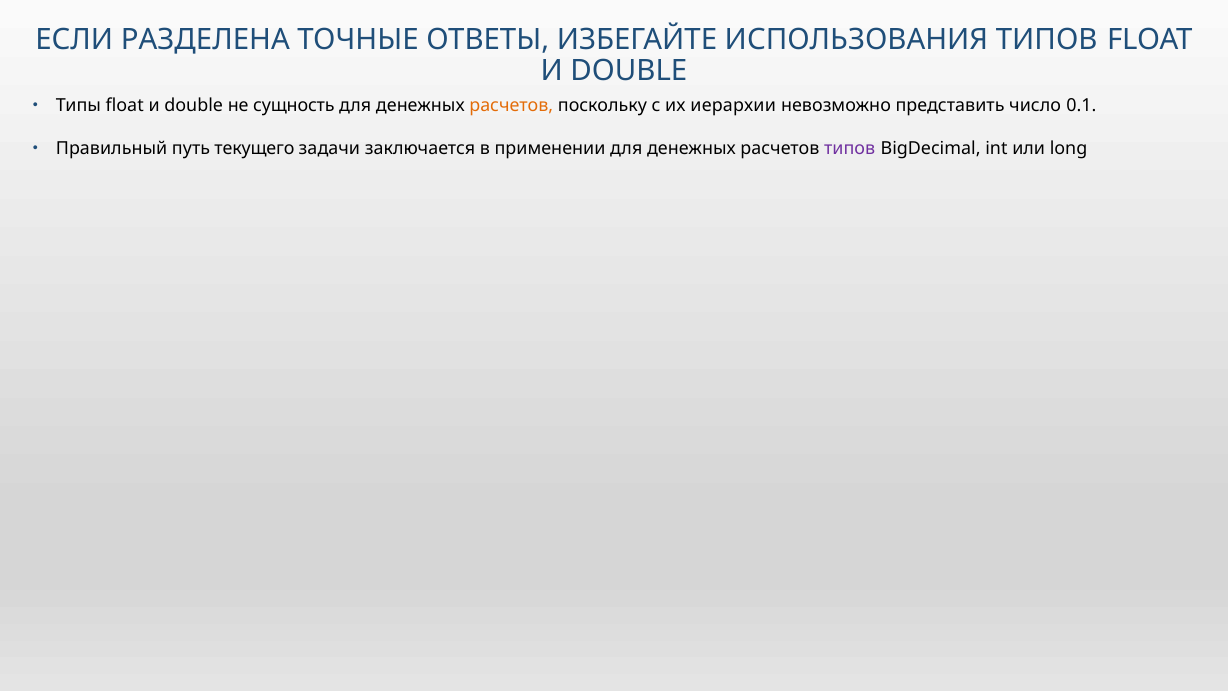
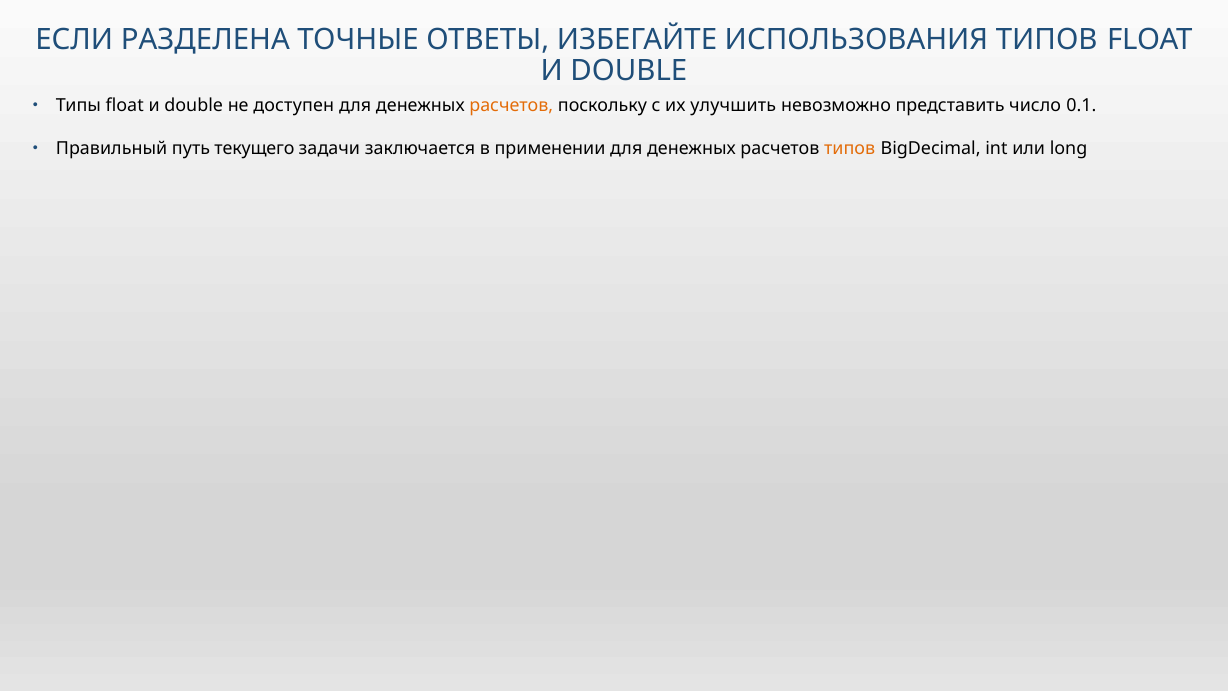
сущность: сущность -> доступен (294, 106)
иерархии: иерархии -> улучшить (733, 106)
типов colour: purple -> orange (850, 148)
